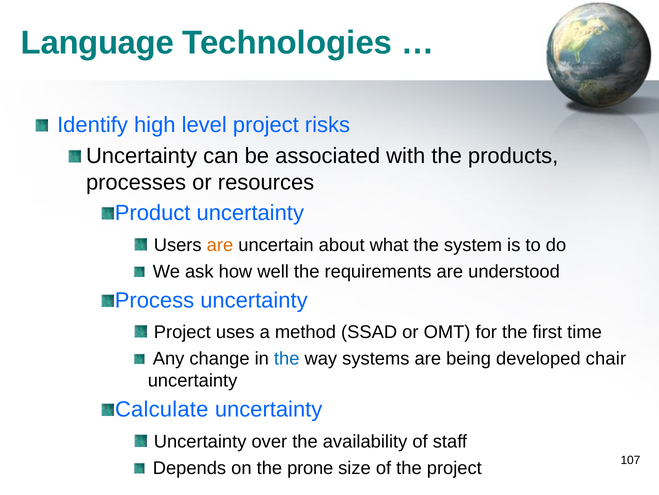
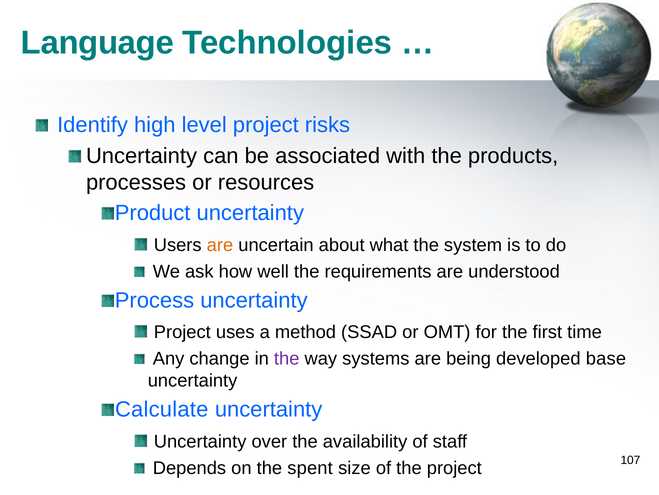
the colour: blue -> purple (287, 358)
chair: chair -> base (606, 358)
prone: prone -> spent (310, 467)
